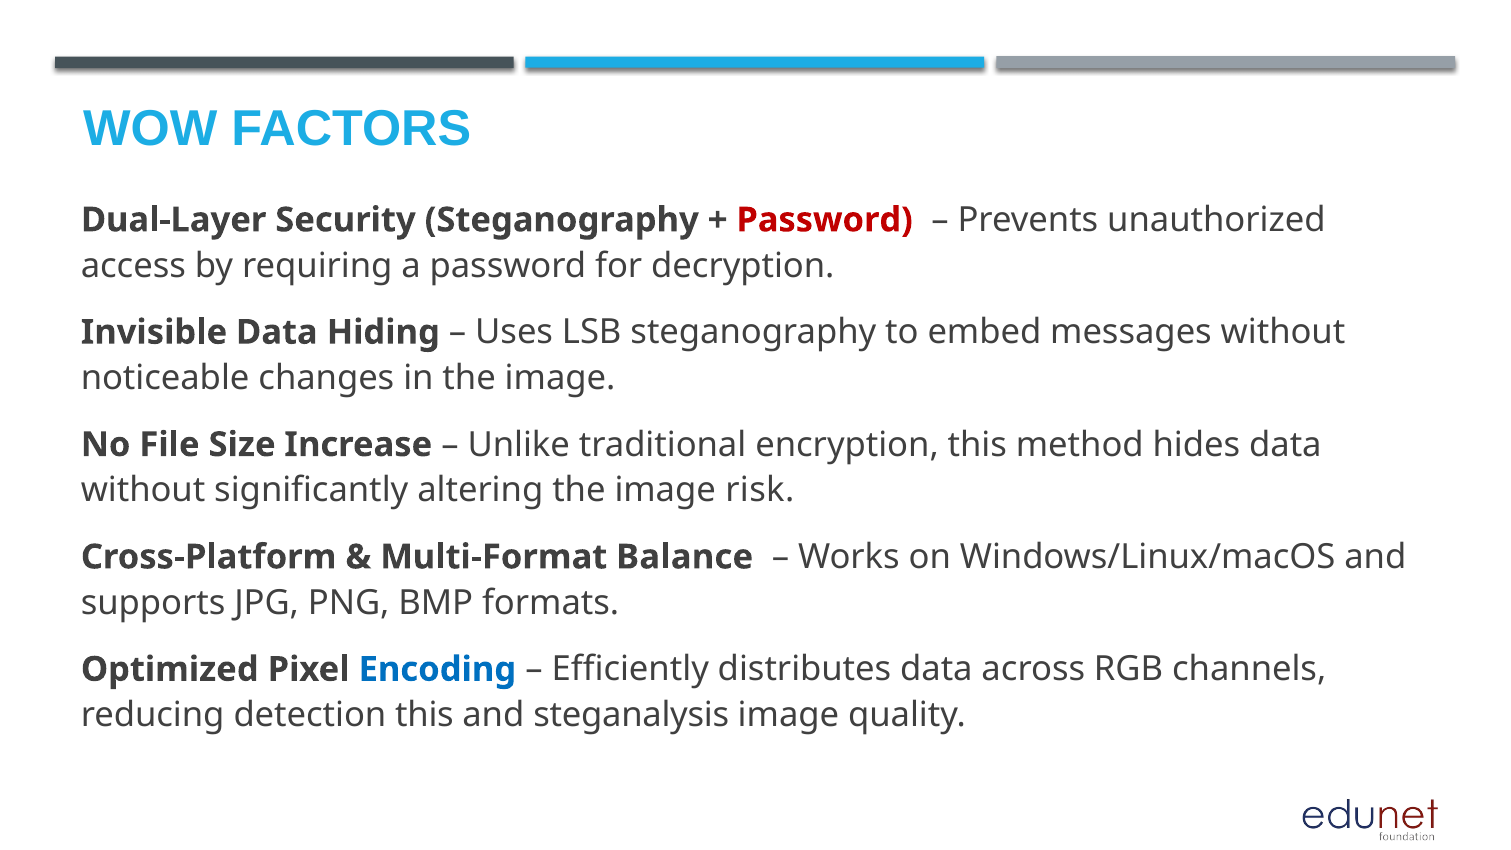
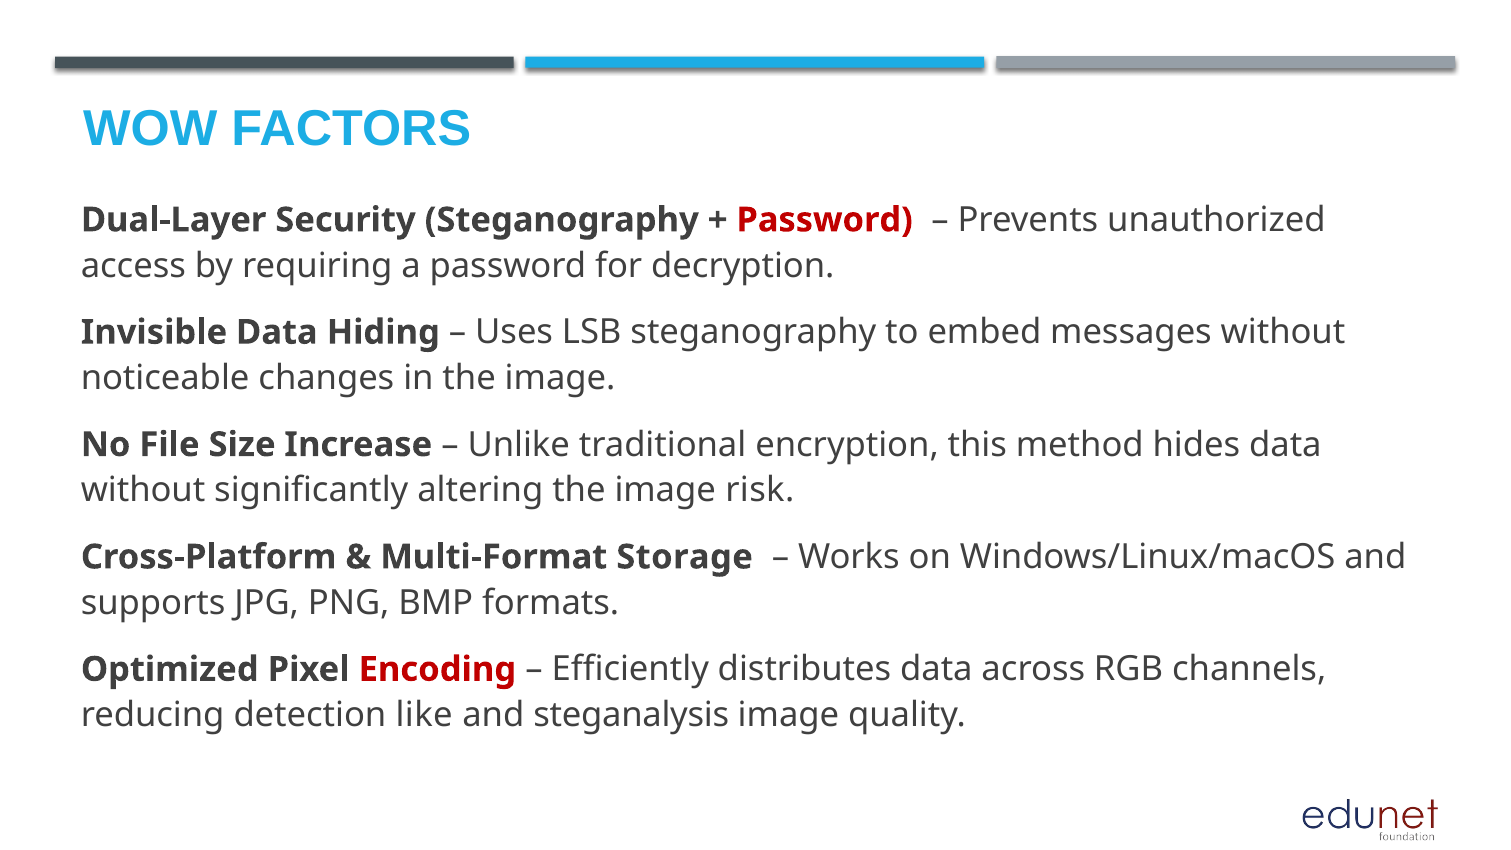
Balance: Balance -> Storage (685, 557)
Encoding colour: blue -> red (437, 669)
detection this: this -> like (424, 715)
